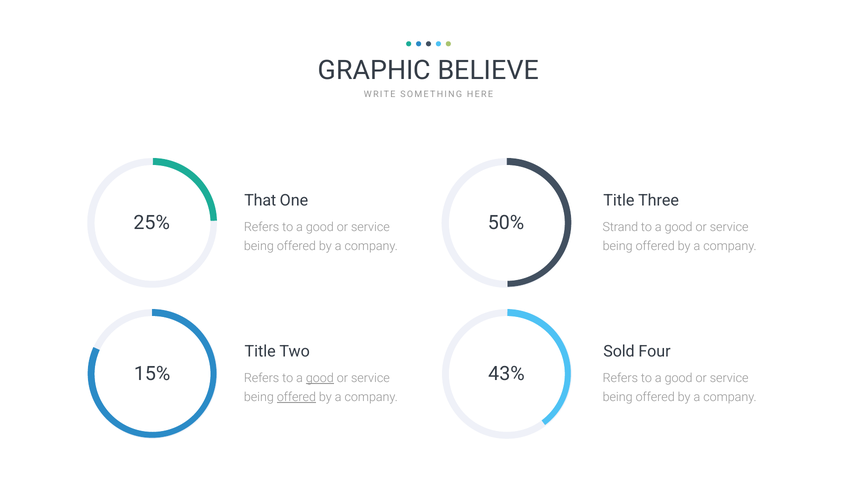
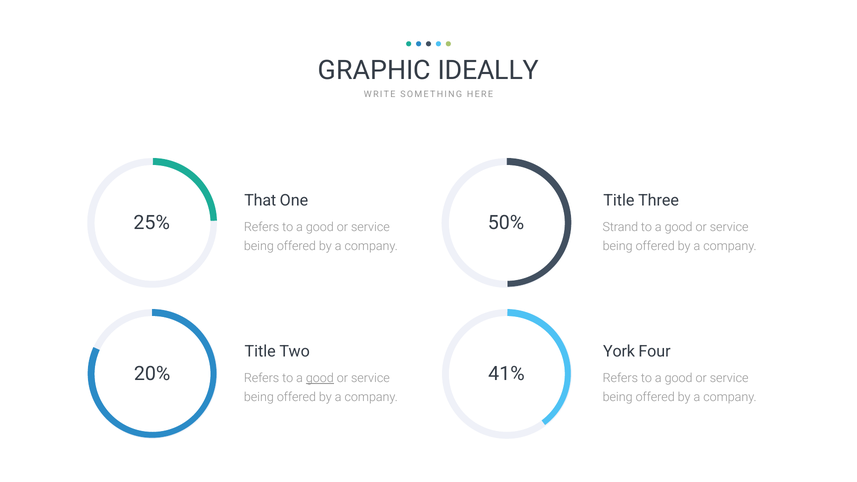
BELIEVE: BELIEVE -> IDEALLY (488, 71)
Sold: Sold -> York (619, 351)
15%: 15% -> 20% (152, 374)
43%: 43% -> 41% (506, 374)
offered underline: present -> none (296, 397)
